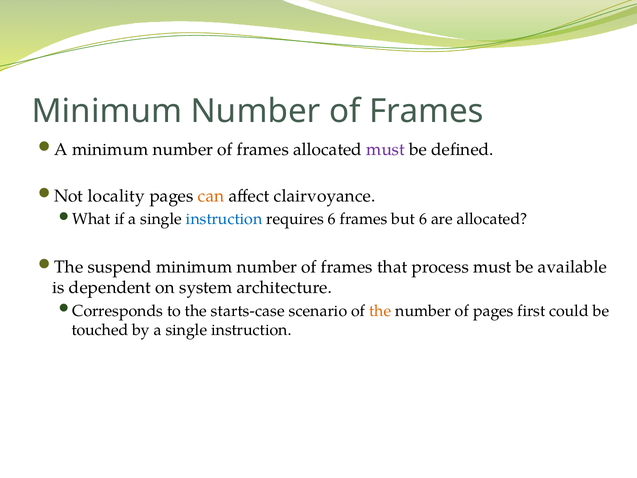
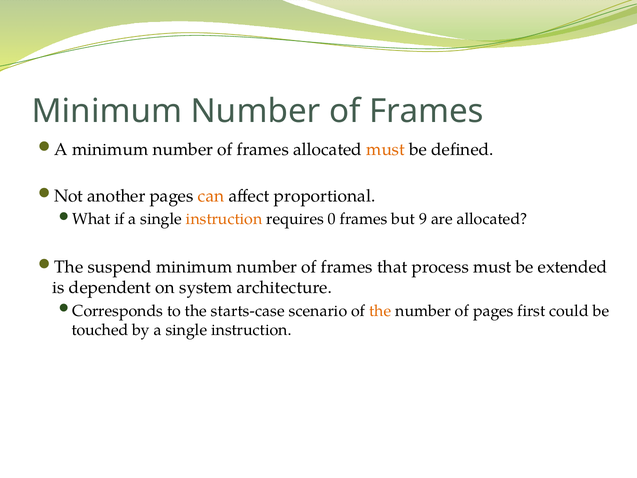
must colour: purple -> orange (386, 150)
locality: locality -> another (116, 196)
clairvoyance: clairvoyance -> proportional (325, 196)
instruction colour: blue -> orange (224, 219)
requires 6: 6 -> 0 (332, 219)
but 6: 6 -> 9 (423, 219)
available: available -> extended (573, 267)
